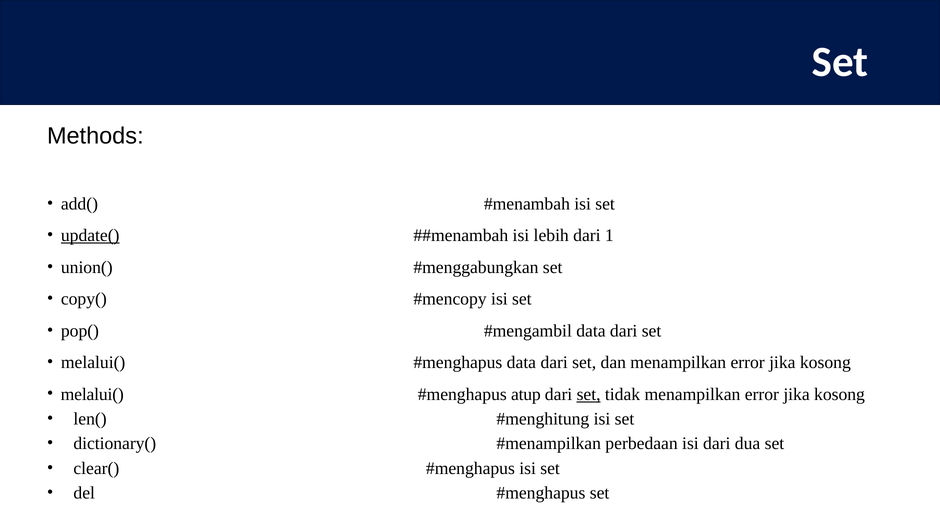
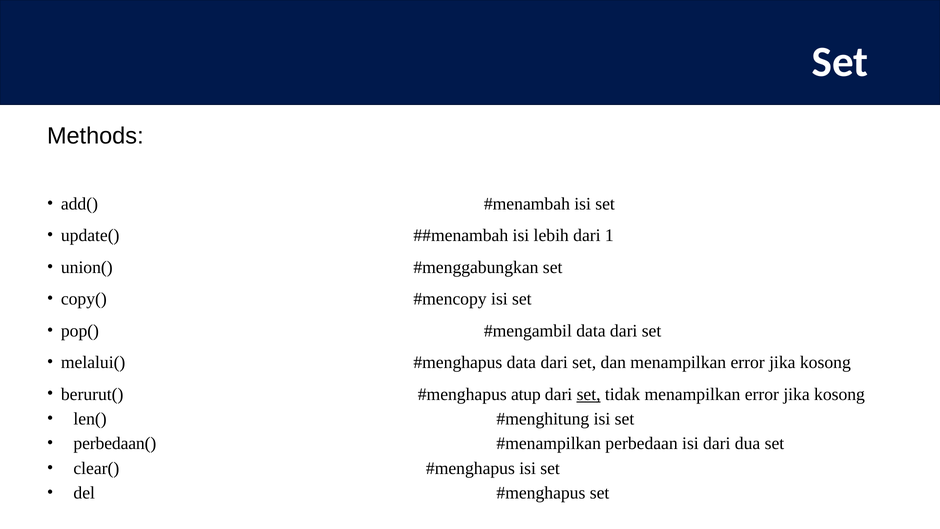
update( underline: present -> none (90, 235)
melalui(: melalui( -> berurut( (92, 394)
dictionary(: dictionary( -> perbedaan( (115, 443)
